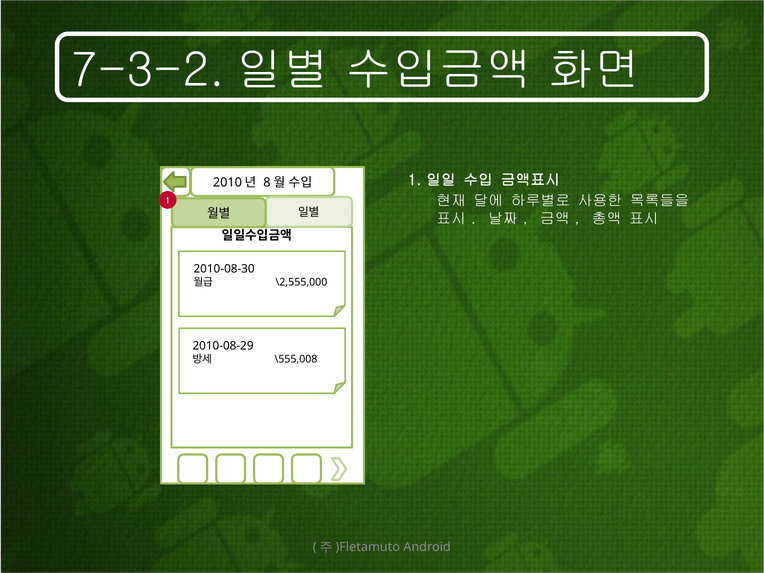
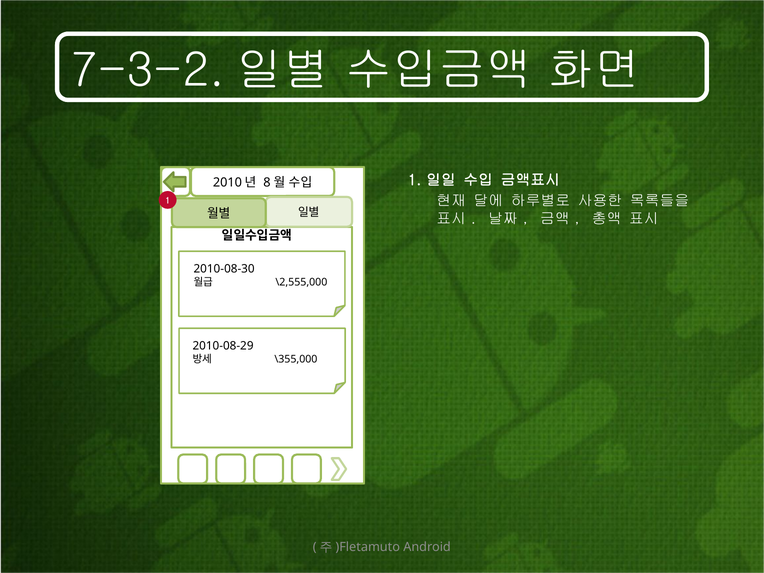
\555,008: \555,008 -> \355,000 (296, 359)
